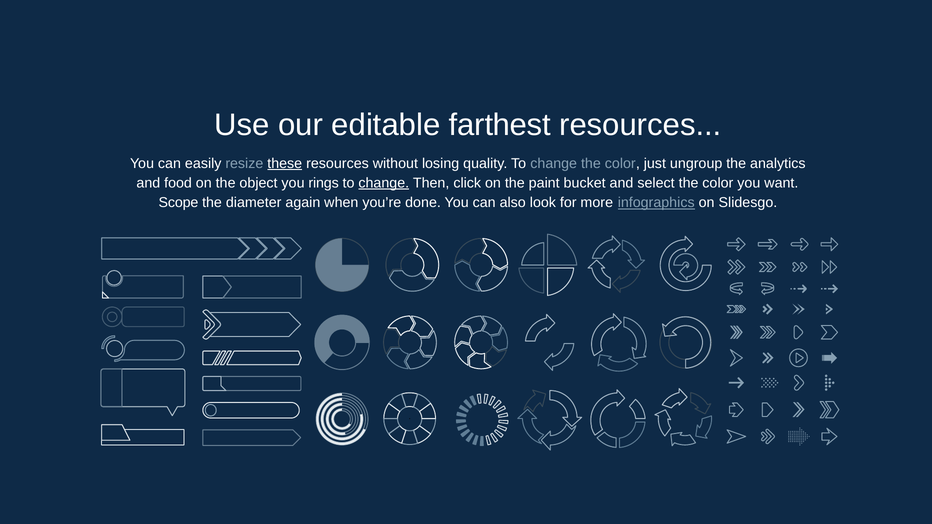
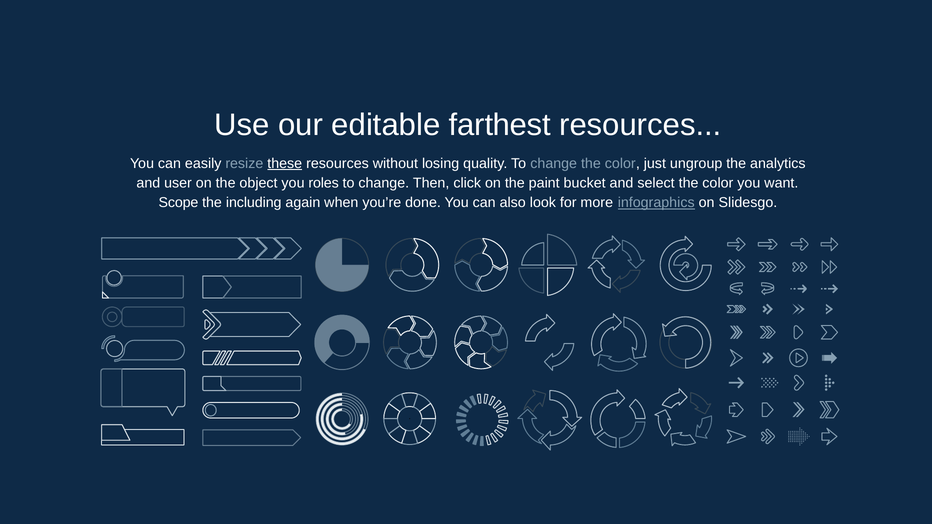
food: food -> user (178, 183)
rings: rings -> roles (324, 183)
change underline: present -> none (384, 183)
diameter: diameter -> including (254, 203)
